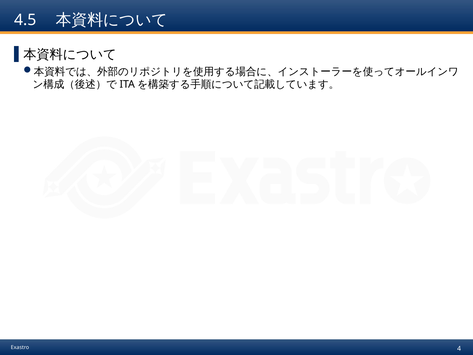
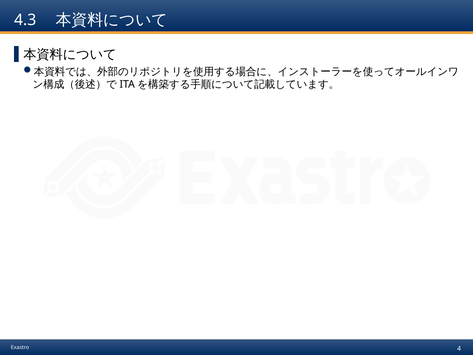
4.5: 4.5 -> 4.3 (25, 20)
